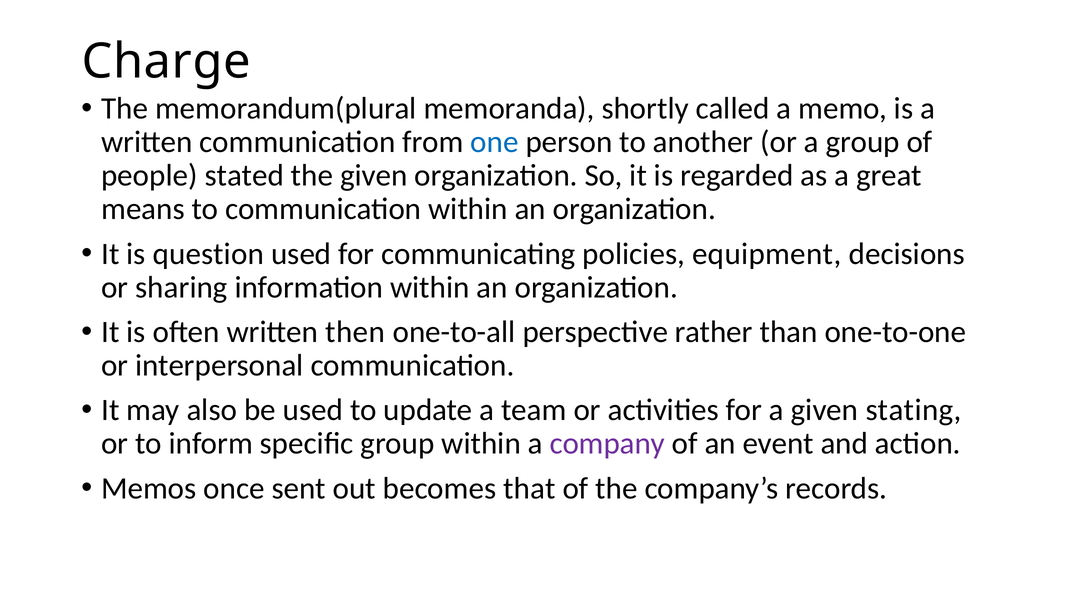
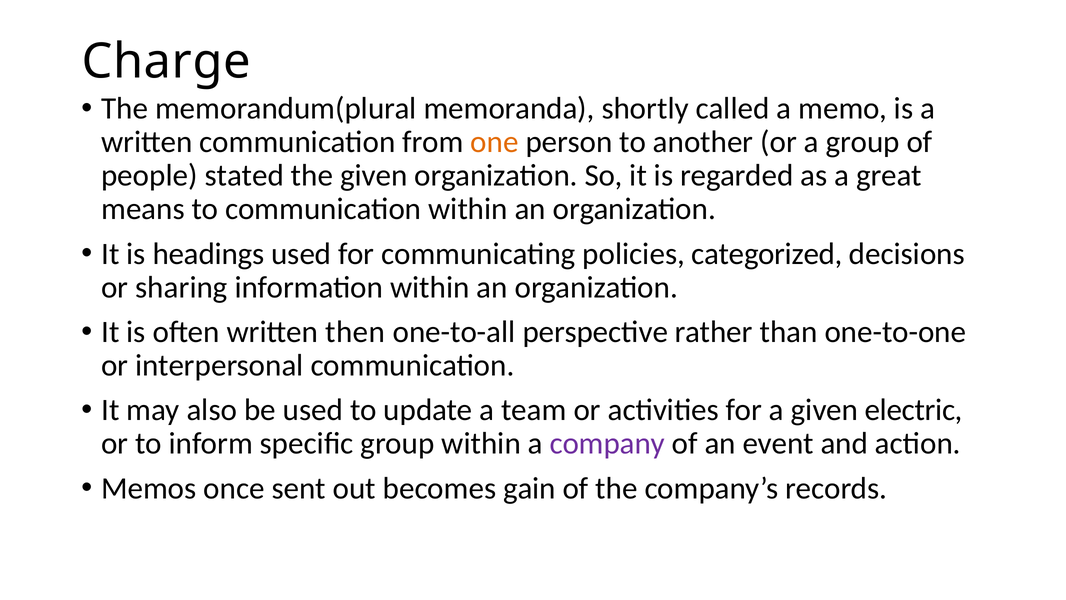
one colour: blue -> orange (494, 142)
question: question -> headings (208, 254)
equipment: equipment -> categorized (767, 254)
stating: stating -> electric (914, 410)
that: that -> gain (529, 488)
